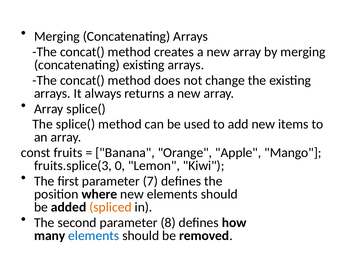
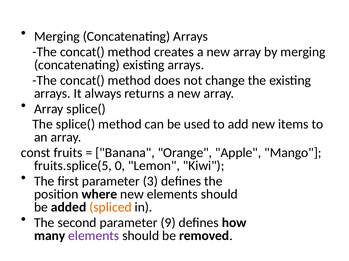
fruits.splice(3: fruits.splice(3 -> fruits.splice(5 (73, 166)
7: 7 -> 3 (150, 182)
8: 8 -> 9 (168, 223)
elements colour: blue -> purple (94, 236)
